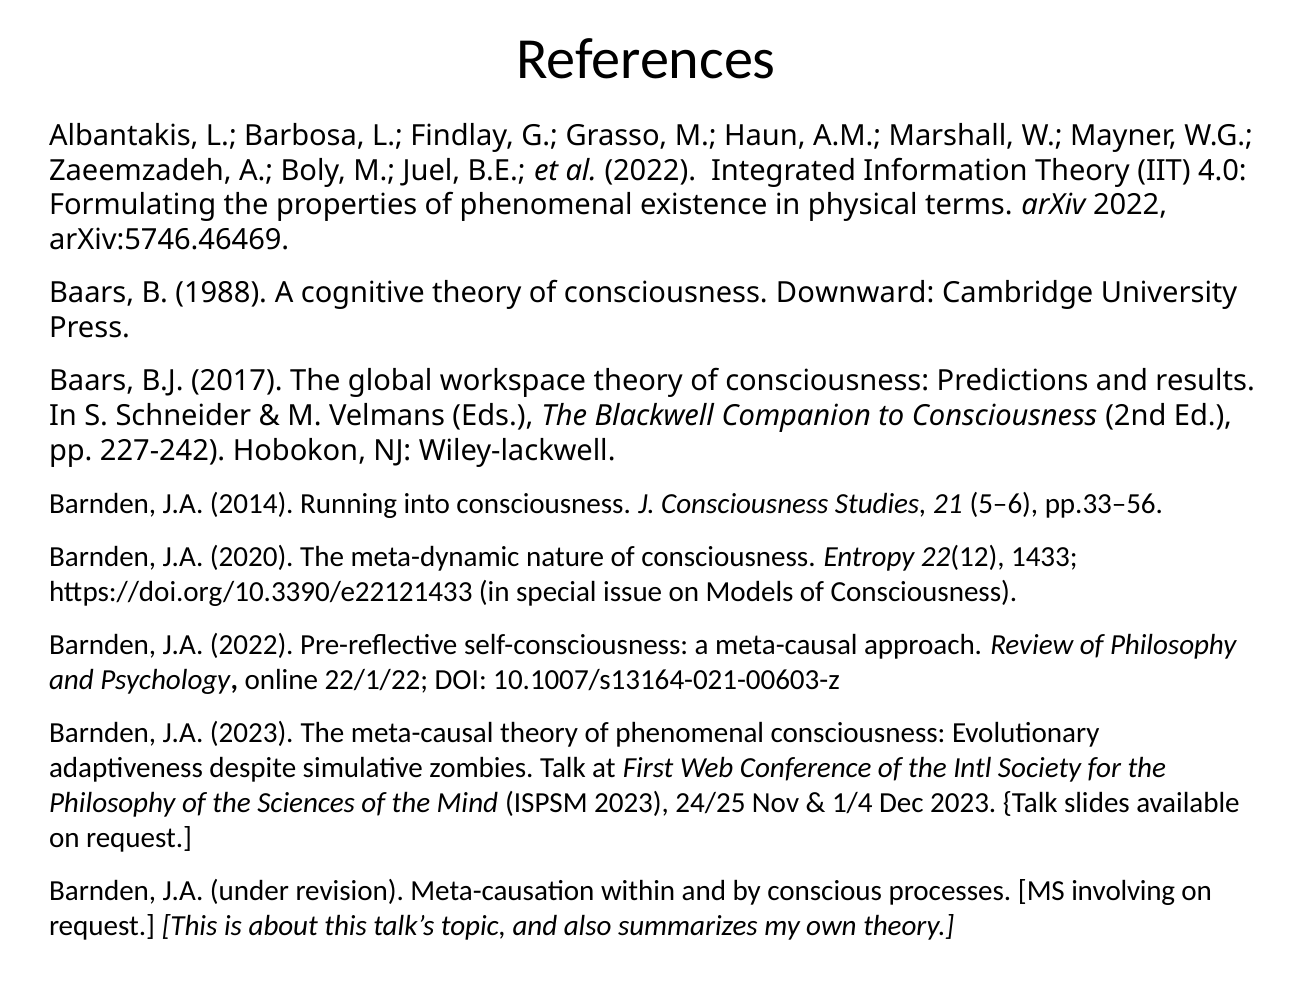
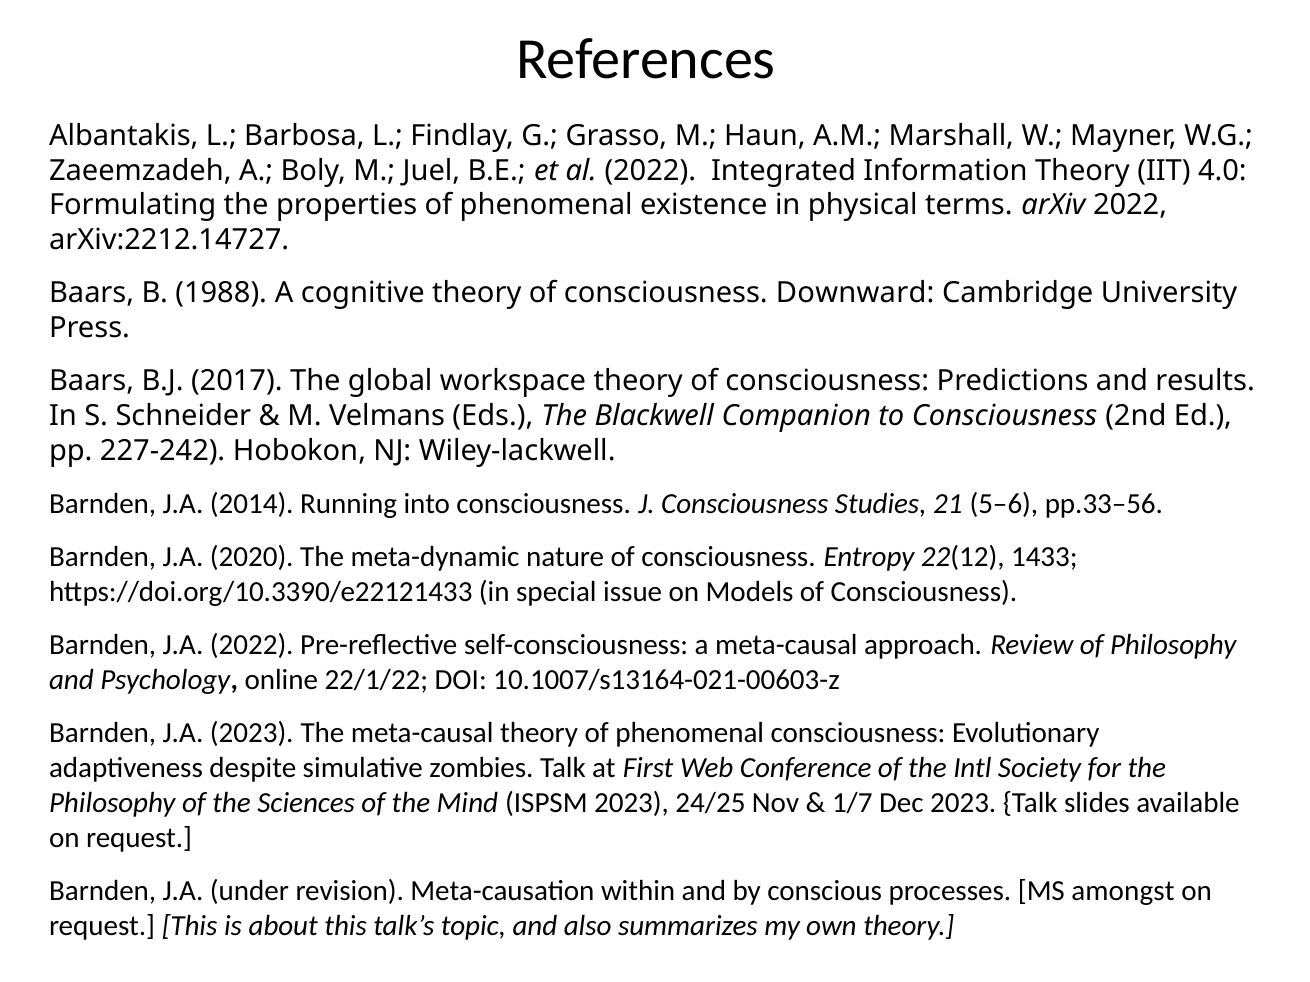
arXiv:5746.46469: arXiv:5746.46469 -> arXiv:2212.14727 (169, 240)
1/4: 1/4 -> 1/7 (852, 803)
involving: involving -> amongst (1123, 892)
